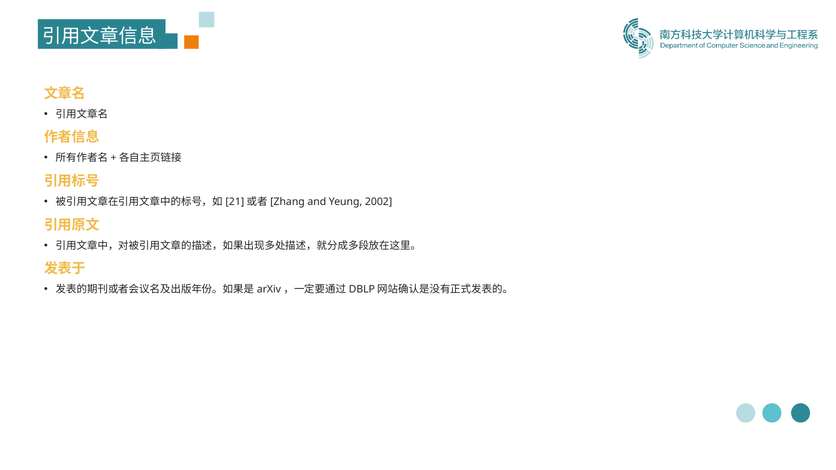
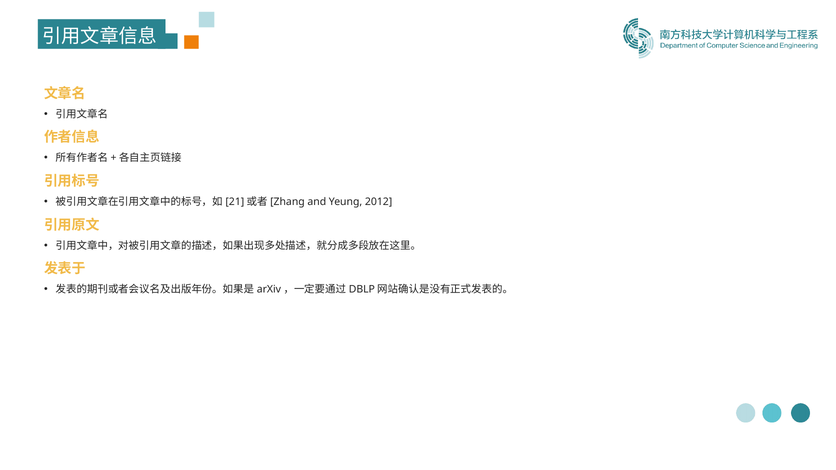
2002: 2002 -> 2012 (379, 202)
